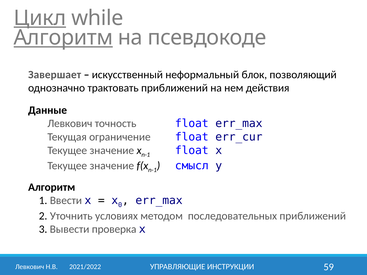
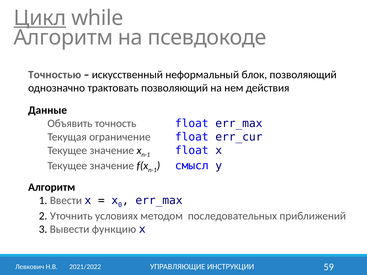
Алгоритм underline: present -> none (63, 38)
Завершает: Завершает -> Точностью (55, 75)
трактовать приближений: приближений -> позволяющий (175, 88)
Левкович: Левкович -> Объявить (70, 124)
проверка: проверка -> функцию (114, 229)
